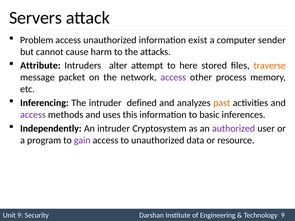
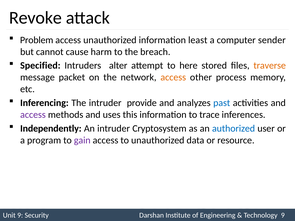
Servers: Servers -> Revoke (35, 18)
exist: exist -> least (198, 40)
attacks: attacks -> breach (155, 52)
Attribute: Attribute -> Specified (40, 66)
access colour: purple -> orange (173, 77)
defined: defined -> provide (142, 103)
past colour: orange -> blue (222, 103)
basic: basic -> trace (209, 115)
authorized colour: purple -> blue (234, 129)
